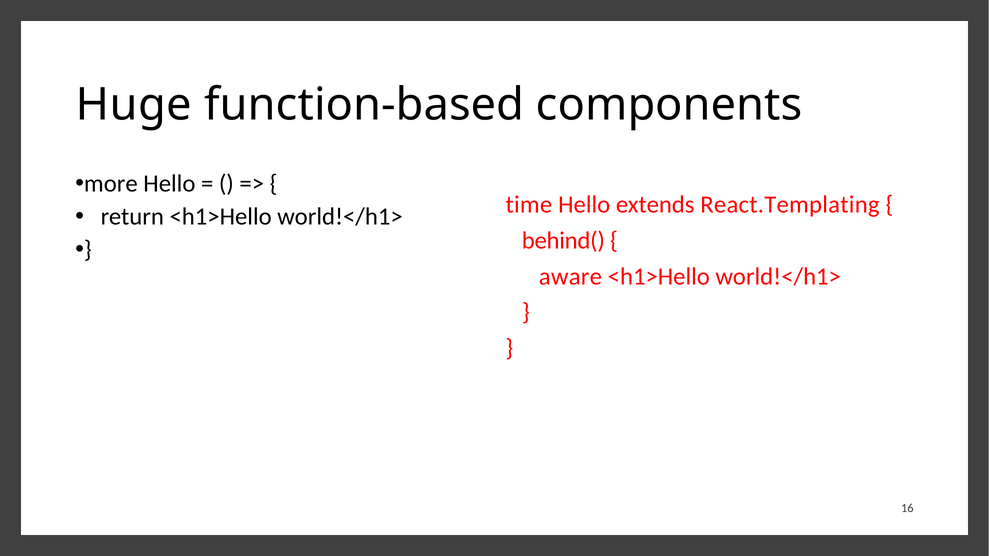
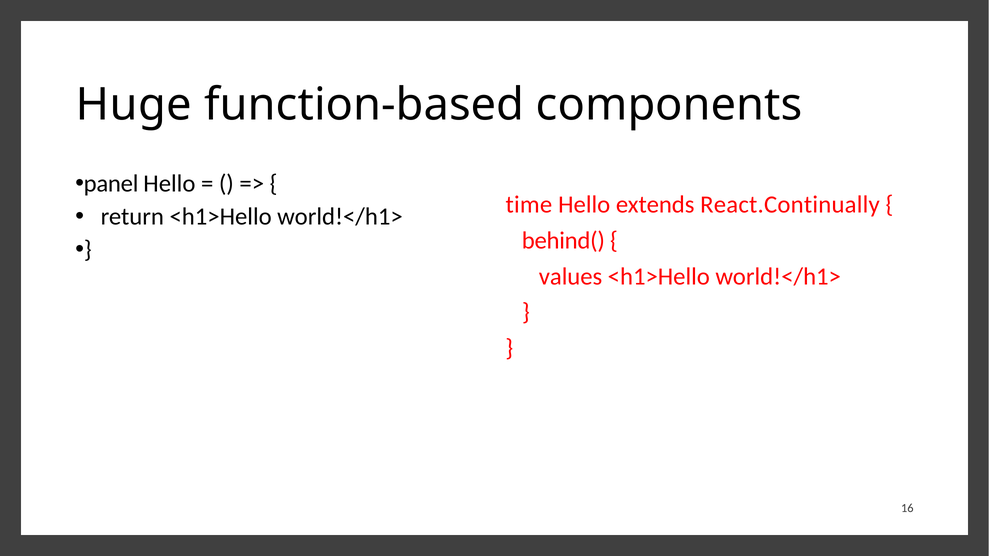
more: more -> panel (111, 184)
React.Templating: React.Templating -> React.Continually (790, 205)
aware: aware -> values (571, 277)
